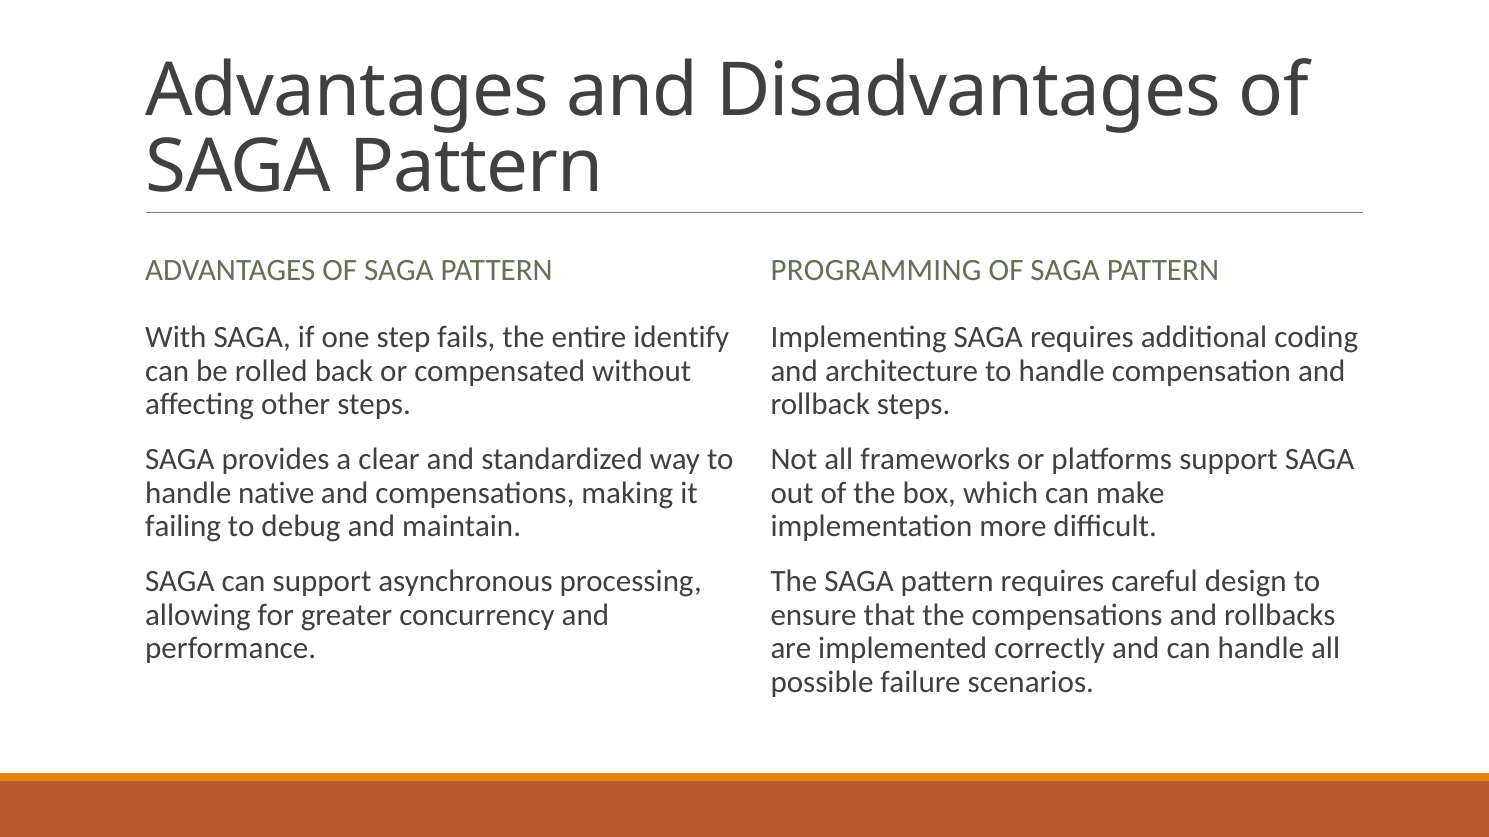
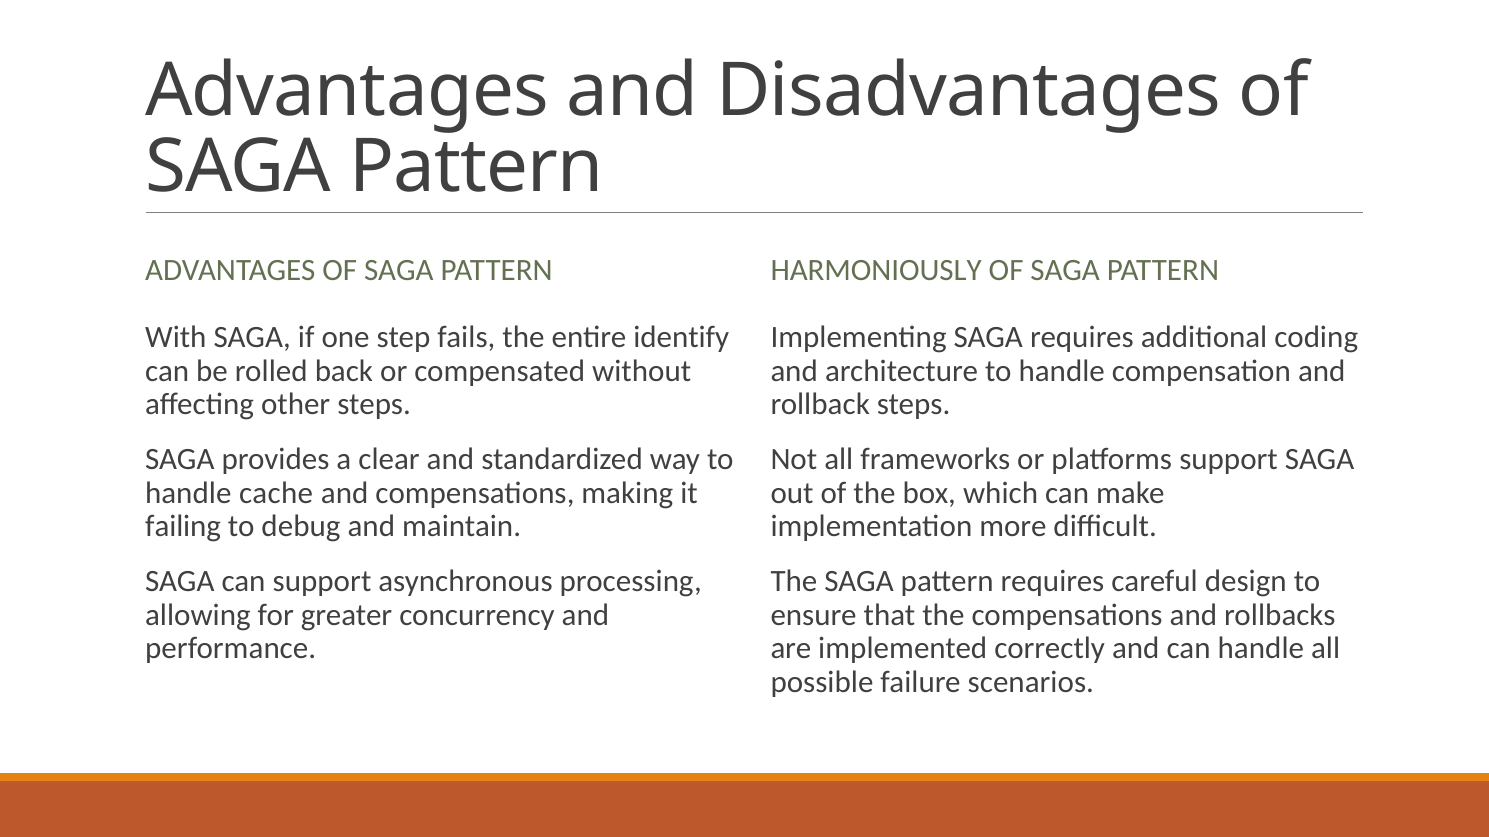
PROGRAMMING: PROGRAMMING -> HARMONIOUSLY (876, 270)
native: native -> cache (276, 493)
